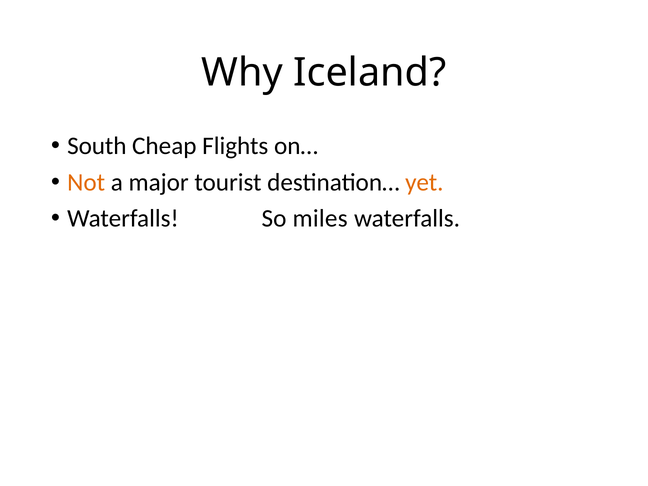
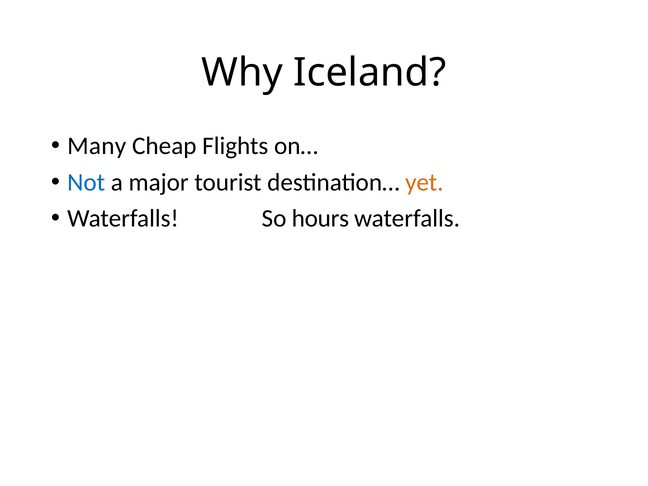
South: South -> Many (97, 146)
Not colour: orange -> blue (86, 182)
miles: miles -> hours (320, 219)
